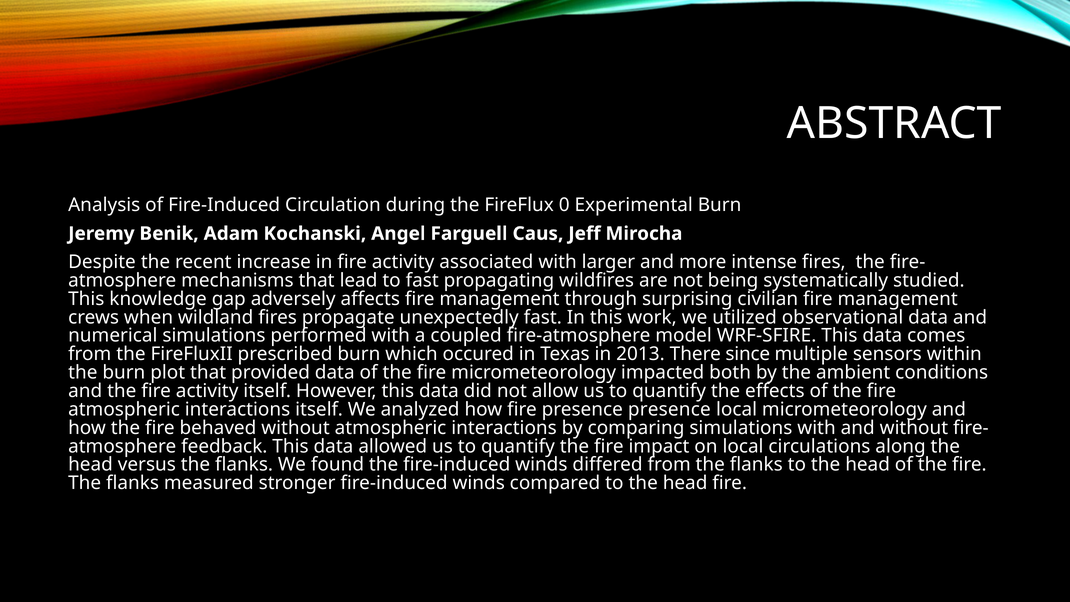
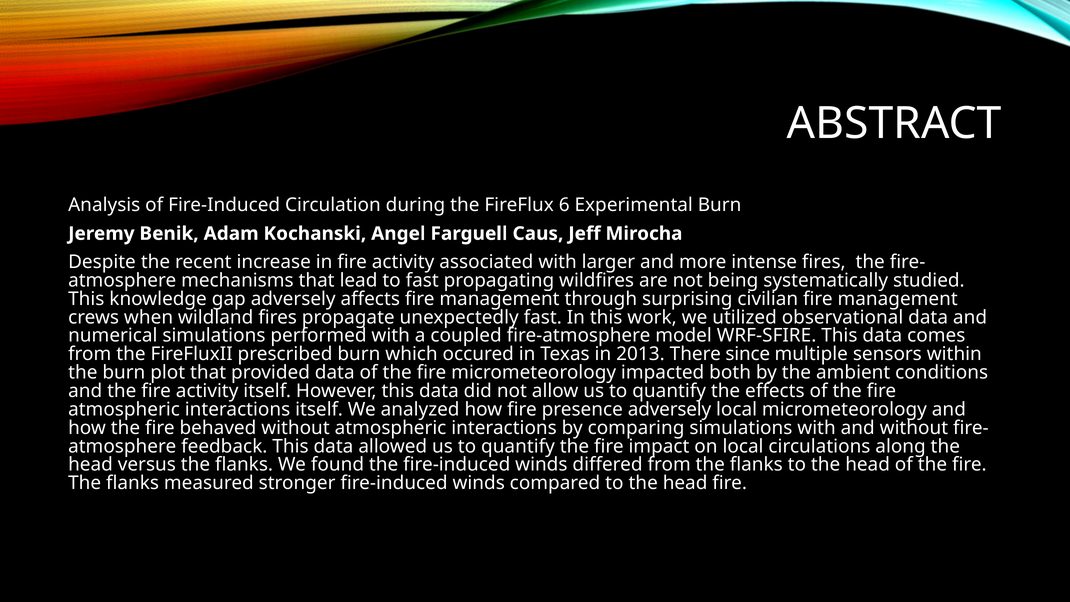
0: 0 -> 6 (564, 205)
presence presence: presence -> adversely (670, 409)
